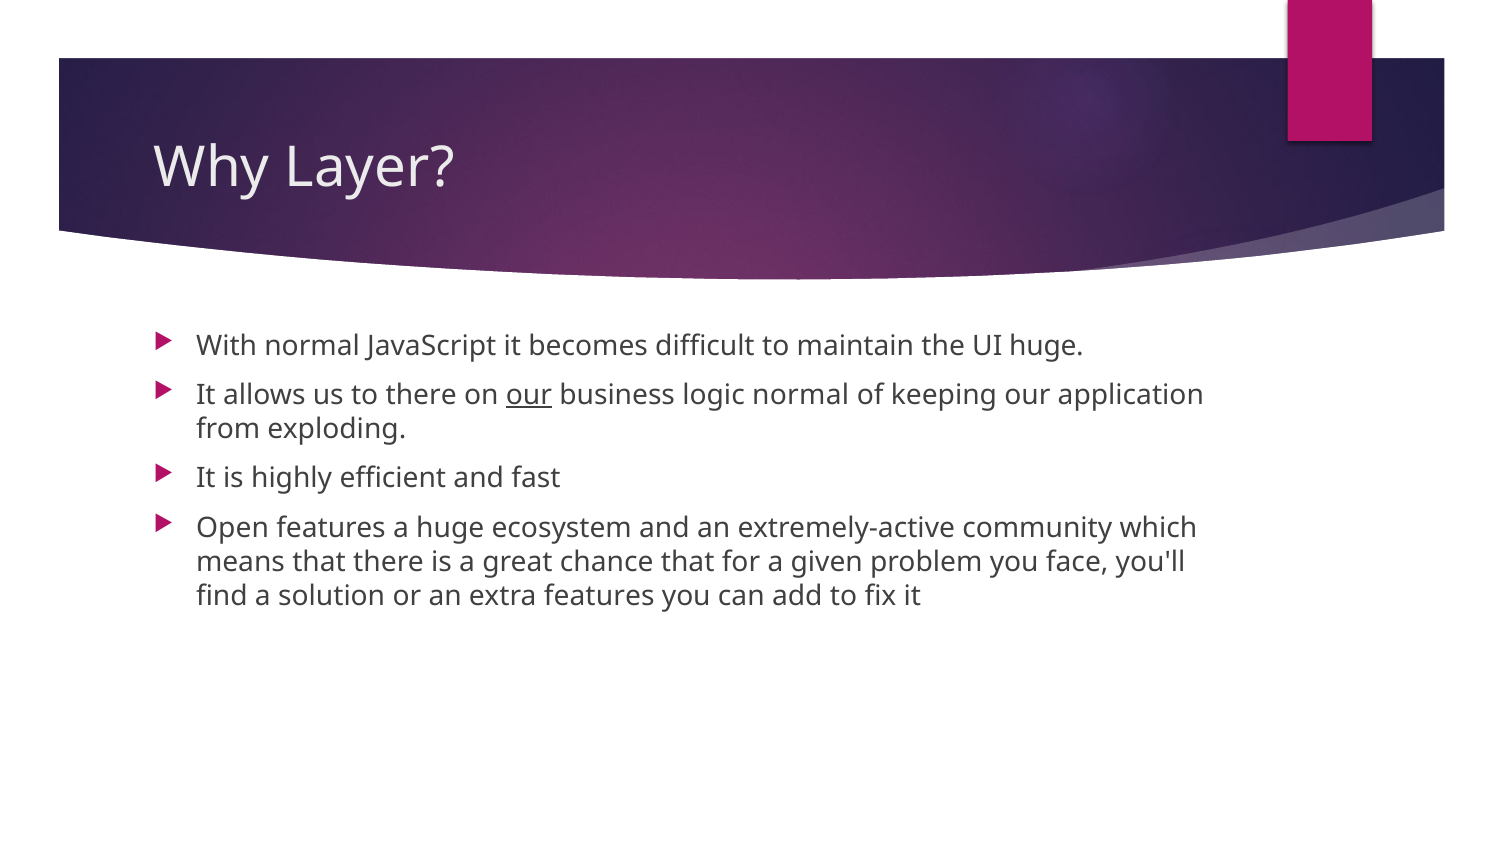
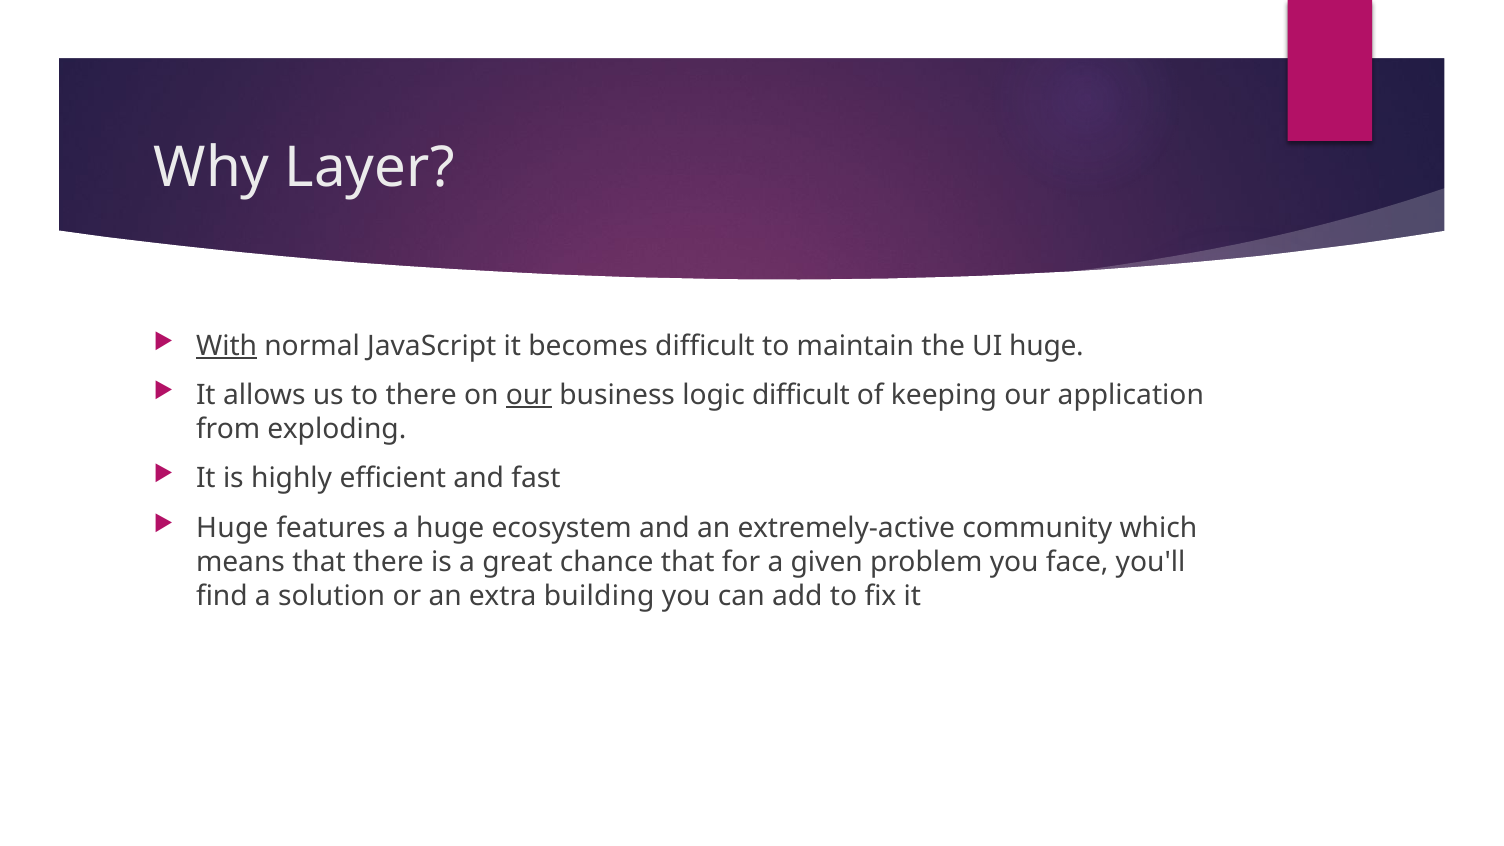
With underline: none -> present (227, 346)
logic normal: normal -> difficult (801, 395)
Open: Open -> Huge (232, 528)
extra features: features -> building (599, 596)
